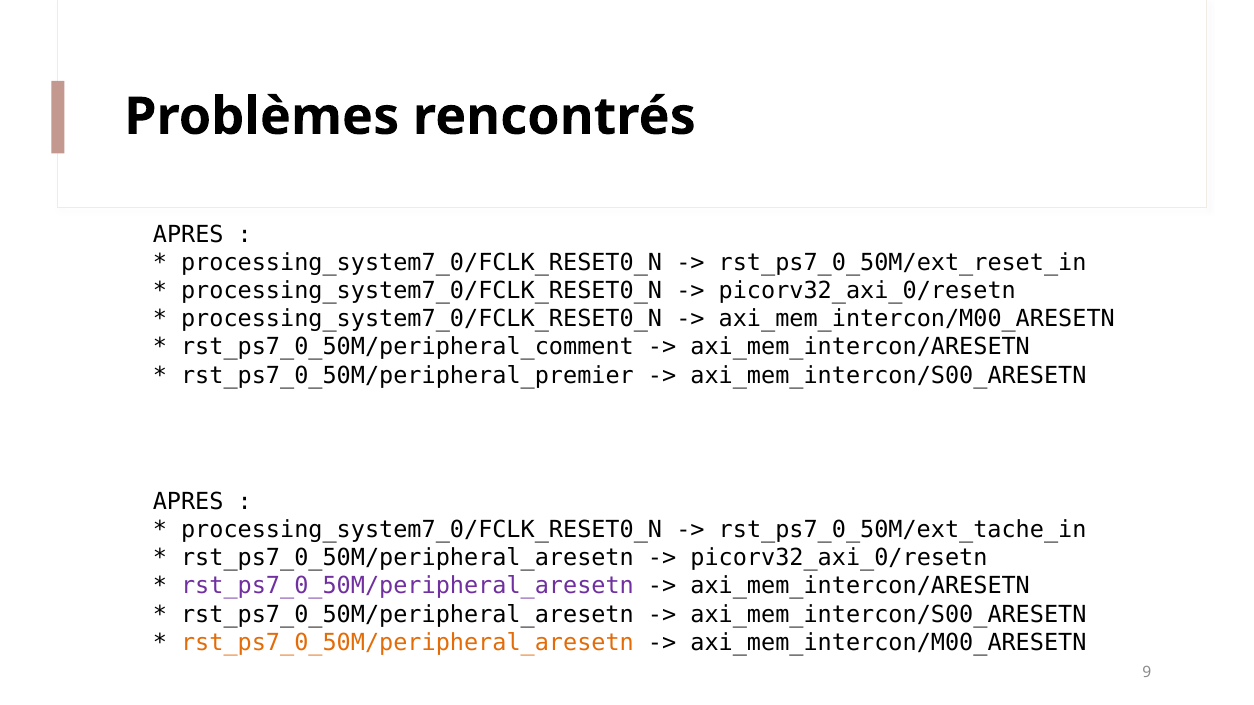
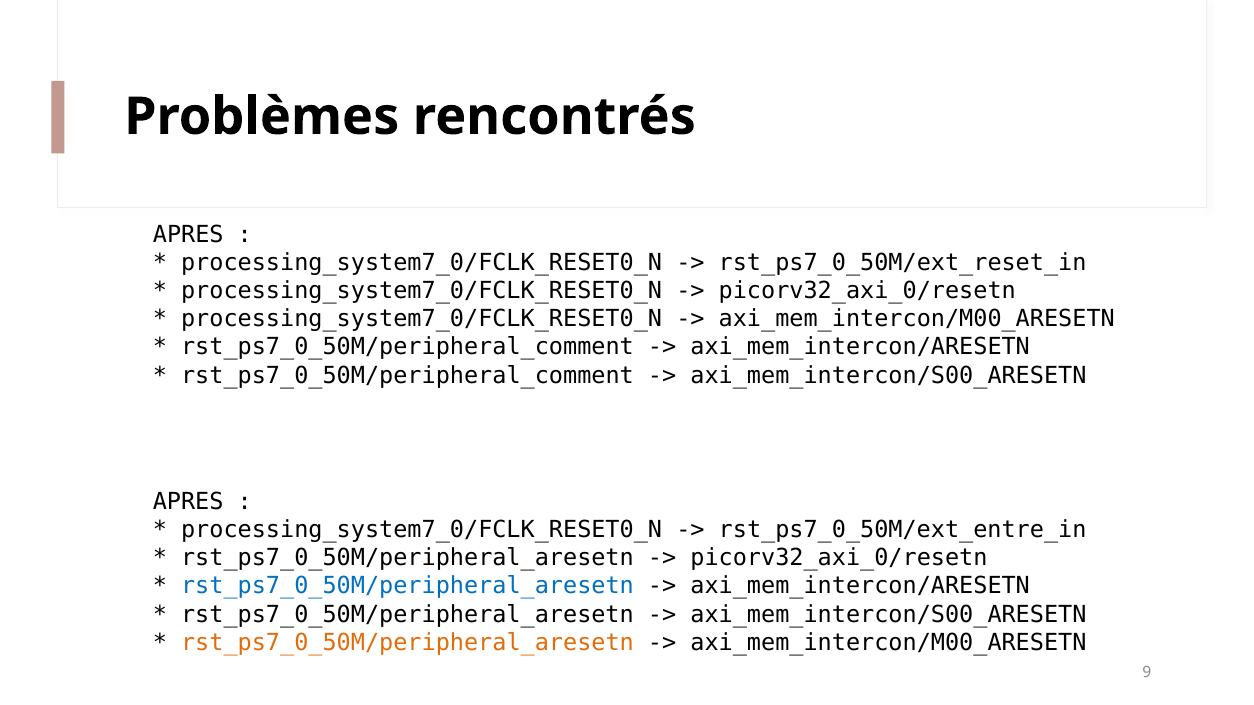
rst_ps7_0_50M/peripheral_premier: rst_ps7_0_50M/peripheral_premier -> rst_ps7_0_50M/peripheral_comment (407, 376)
rst_ps7_0_50M/ext_tache_in: rst_ps7_0_50M/ext_tache_in -> rst_ps7_0_50M/ext_entre_in (903, 530)
rst_ps7_0_50M/peripheral_aresetn colour: purple -> blue (407, 586)
